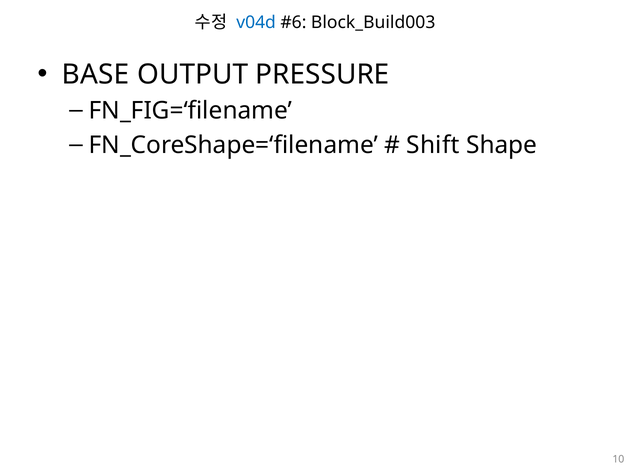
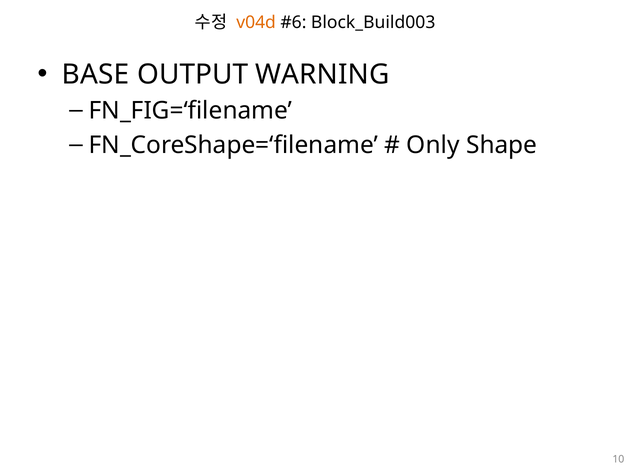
v04d colour: blue -> orange (256, 23)
PRESSURE: PRESSURE -> WARNING (322, 74)
Shift: Shift -> Only (433, 145)
